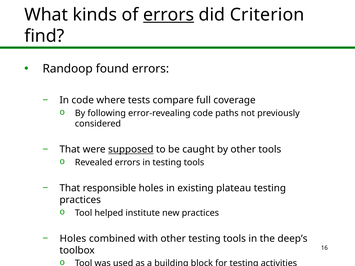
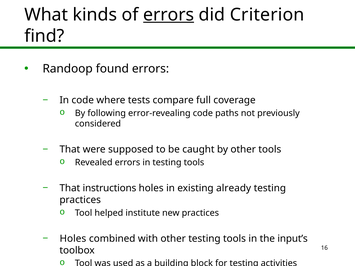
supposed underline: present -> none (131, 150)
responsible: responsible -> instructions (109, 188)
plateau: plateau -> already (234, 188)
deep’s: deep’s -> input’s (293, 239)
